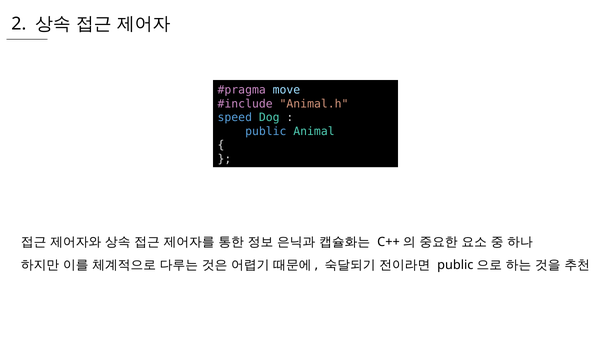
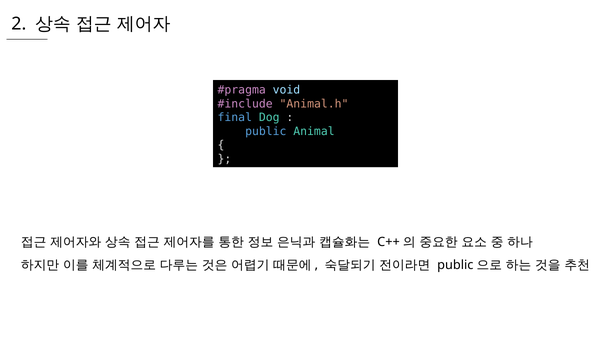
move: move -> void (286, 90)
speed: speed -> final (235, 117)
